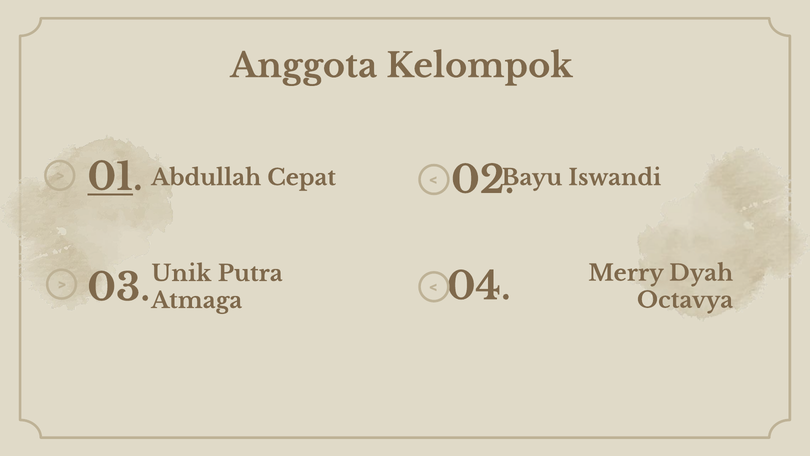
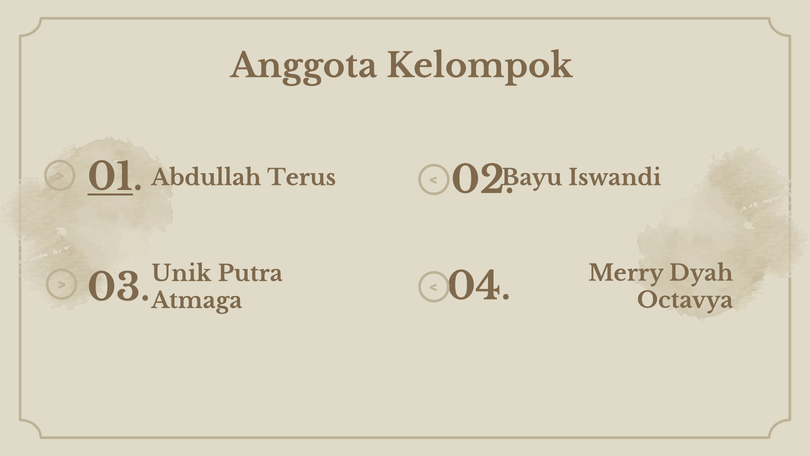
Cepat: Cepat -> Terus (302, 178)
